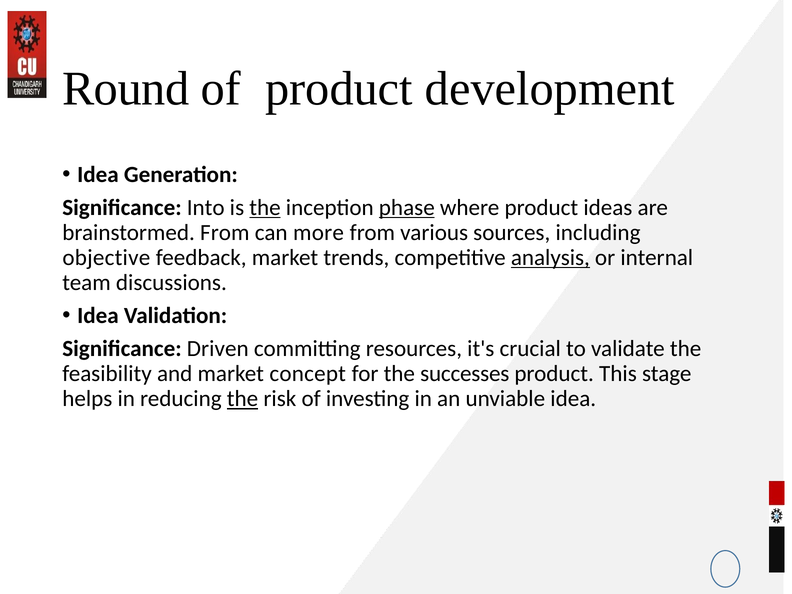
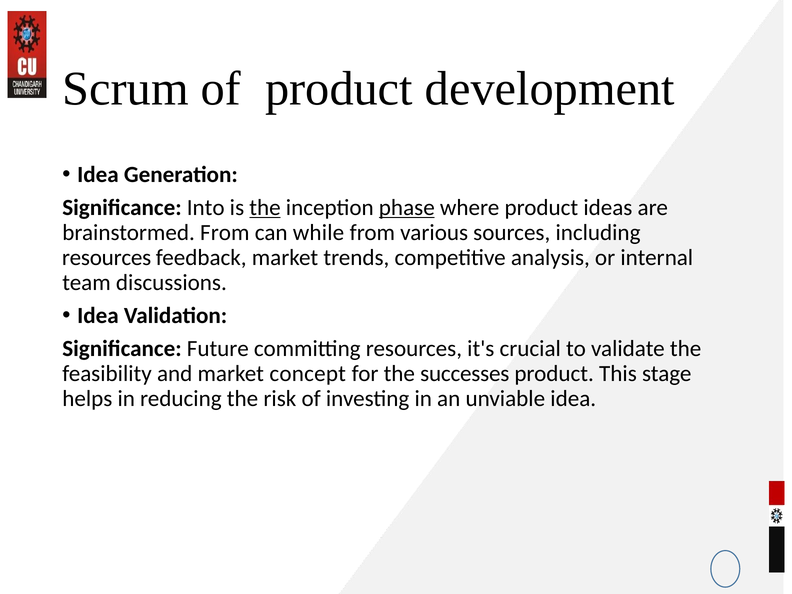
Round: Round -> Scrum (125, 89)
more: more -> while (319, 233)
objective: objective -> resources (107, 258)
analysis underline: present -> none (550, 258)
Driven: Driven -> Future (218, 349)
the underline: present -> none (243, 399)
